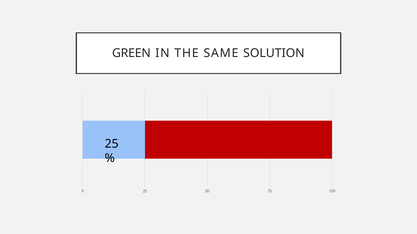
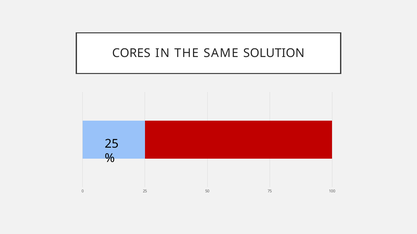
GREEN: GREEN -> CORES (131, 53)
